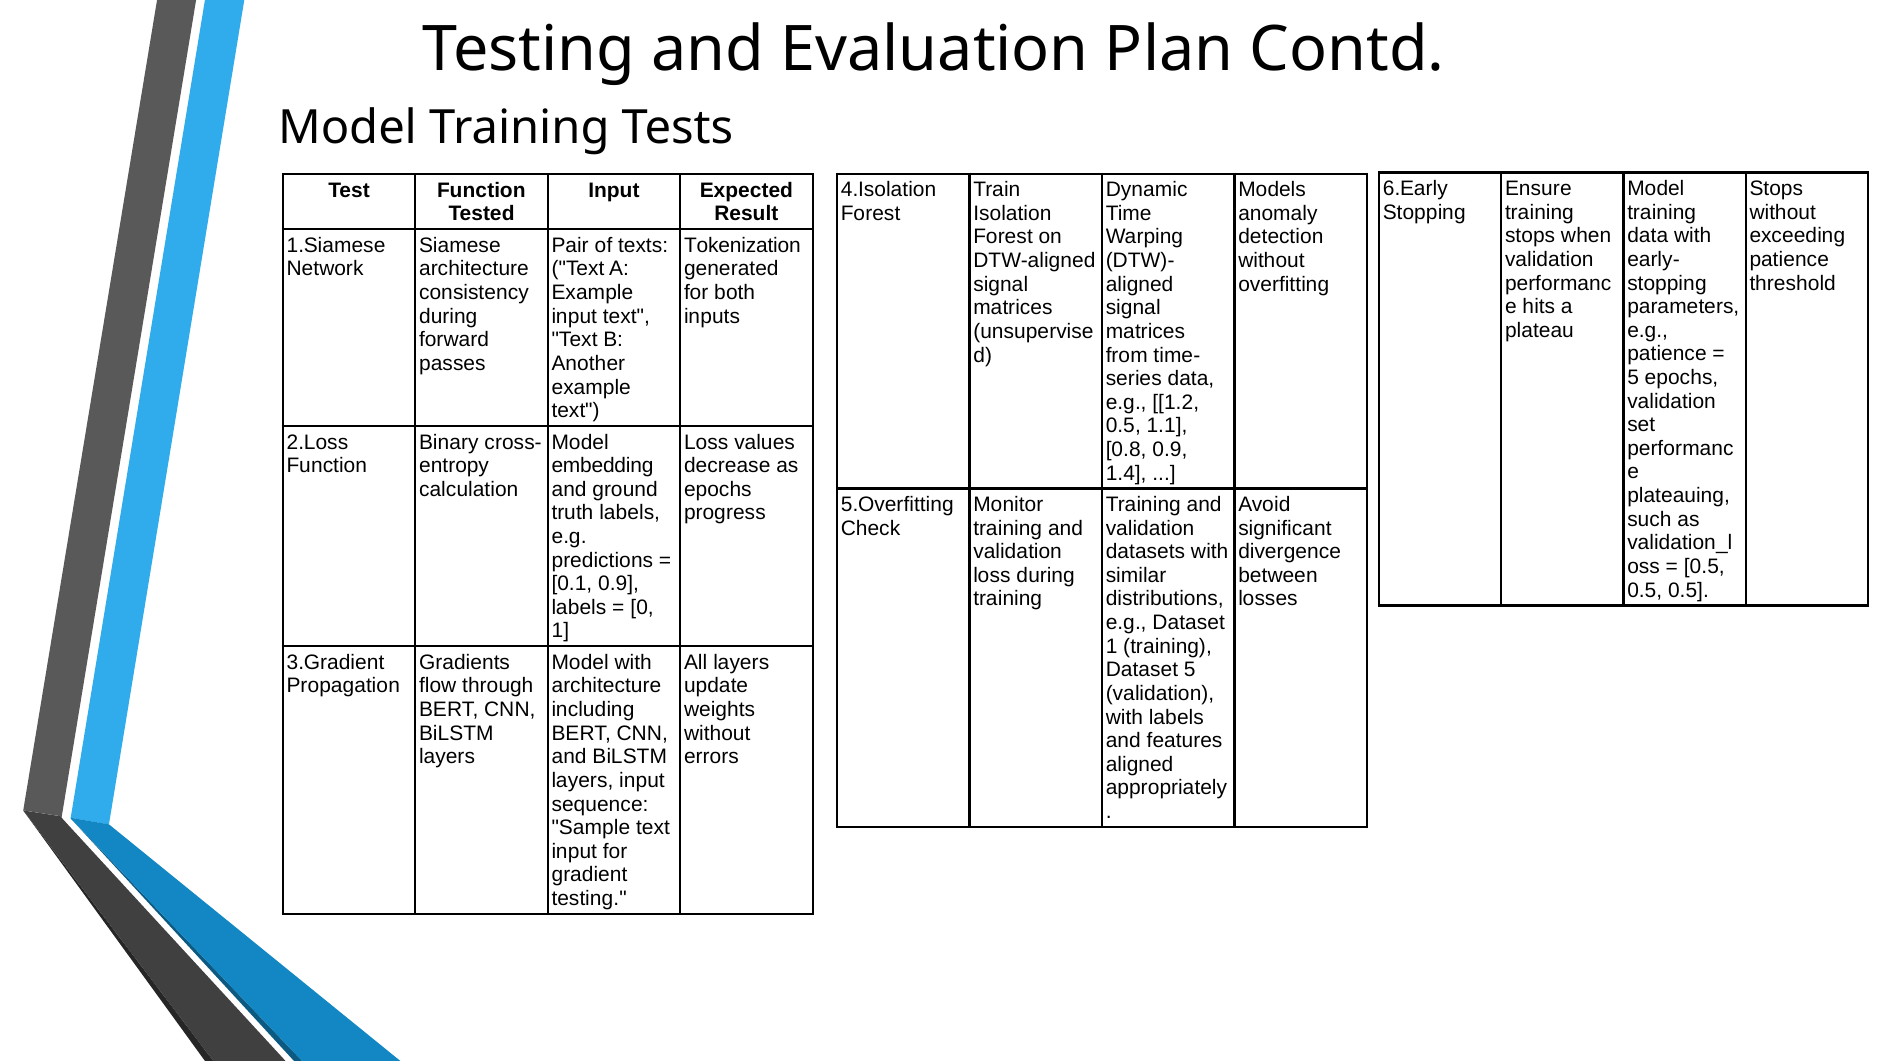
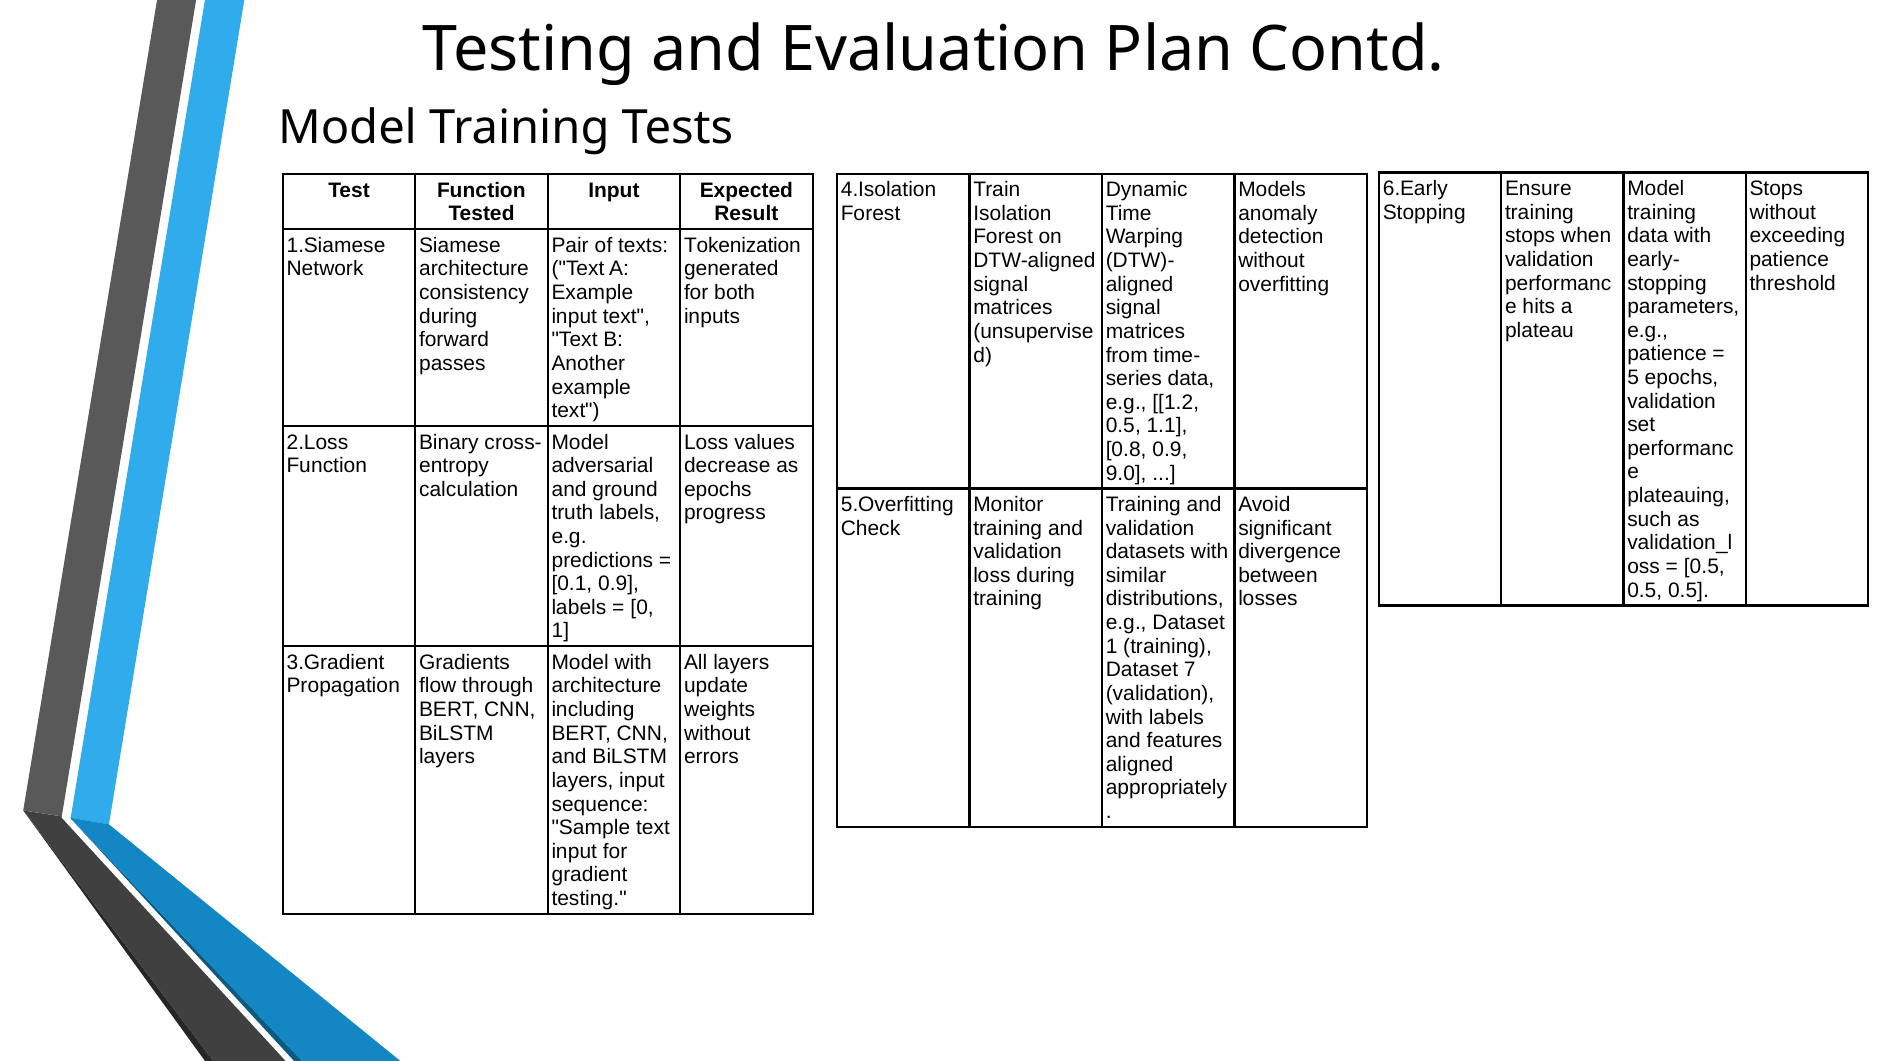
embedding: embedding -> adversarial (602, 466)
1.4: 1.4 -> 9.0 (1126, 473)
Dataset 5: 5 -> 7 (1190, 670)
